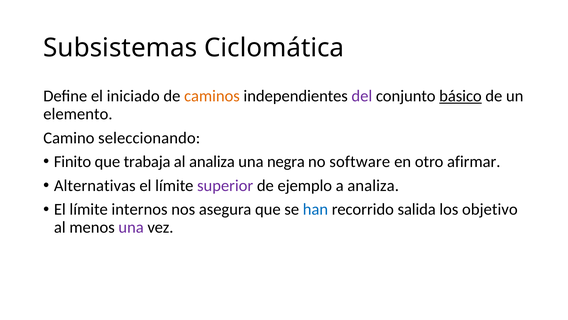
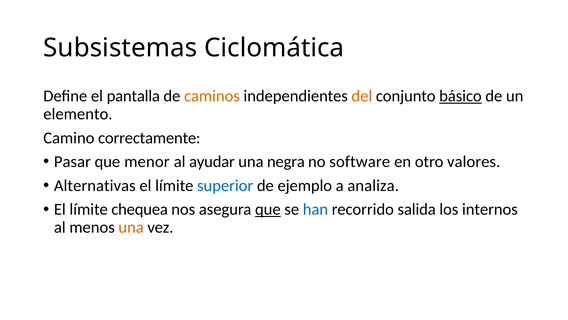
iniciado: iniciado -> pantalla (133, 96)
del colour: purple -> orange (362, 96)
seleccionando: seleccionando -> correctamente (149, 138)
Finito: Finito -> Pasar (72, 162)
trabaja: trabaja -> menor (147, 162)
al analiza: analiza -> ayudar (212, 162)
afirmar: afirmar -> valores (474, 162)
superior colour: purple -> blue (225, 185)
internos: internos -> chequea (140, 209)
que underline: none -> present (268, 209)
objetivo: objetivo -> internos (490, 209)
una colour: purple -> orange (131, 227)
